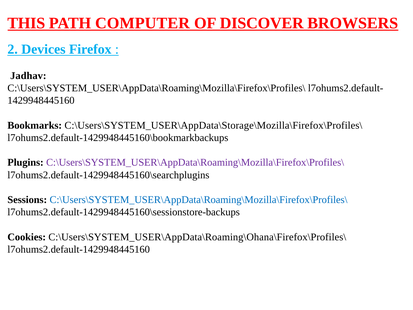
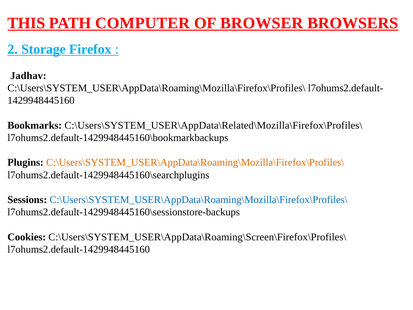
DISCOVER: DISCOVER -> BROWSER (262, 23)
Devices: Devices -> Storage (43, 49)
C:\Users\SYSTEM_USER\AppData\Storage\Mozilla\Firefox\Profiles\: C:\Users\SYSTEM_USER\AppData\Storage\Mozilla\Firefox\Profiles\ -> C:\Users\SYSTEM_USER\AppData\Related\Mozilla\Firefox\Profiles\ (213, 125)
C:\Users\SYSTEM_USER\AppData\Roaming\Mozilla\Firefox\Profiles\ colour: purple -> orange (195, 162)
C:\Users\SYSTEM_USER\AppData\Roaming\Ohana\Firefox\Profiles\: C:\Users\SYSTEM_USER\AppData\Roaming\Ohana\Firefox\Profiles\ -> C:\Users\SYSTEM_USER\AppData\Roaming\Screen\Firefox\Profiles\ (197, 237)
